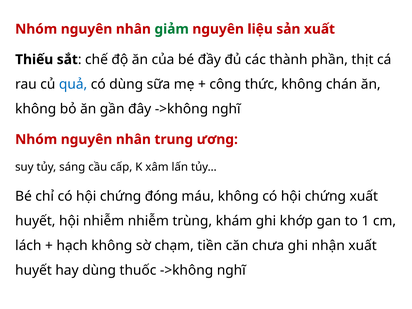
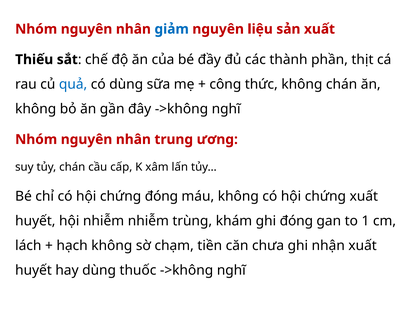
giảm colour: green -> blue (172, 29)
tủy sáng: sáng -> chán (72, 167)
ghi khớp: khớp -> đóng (296, 221)
